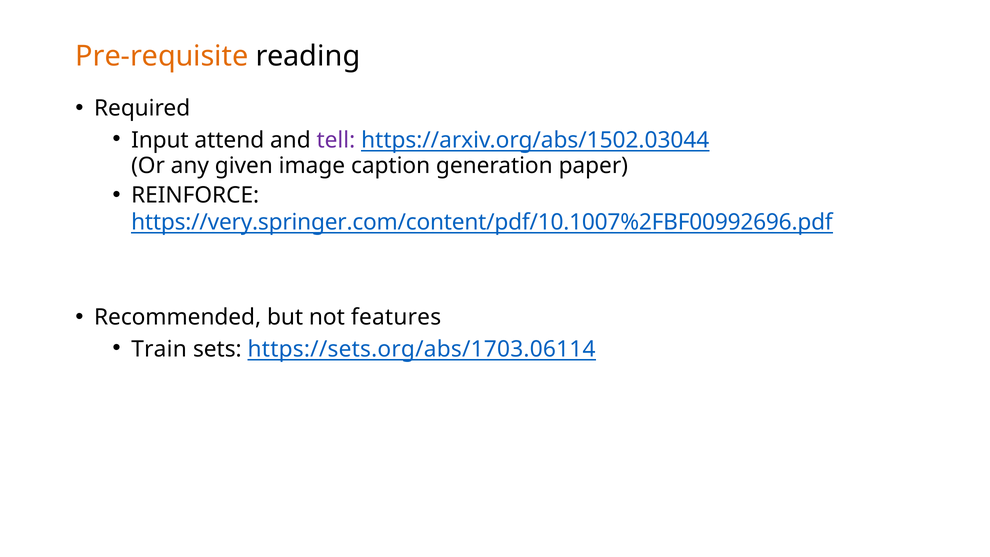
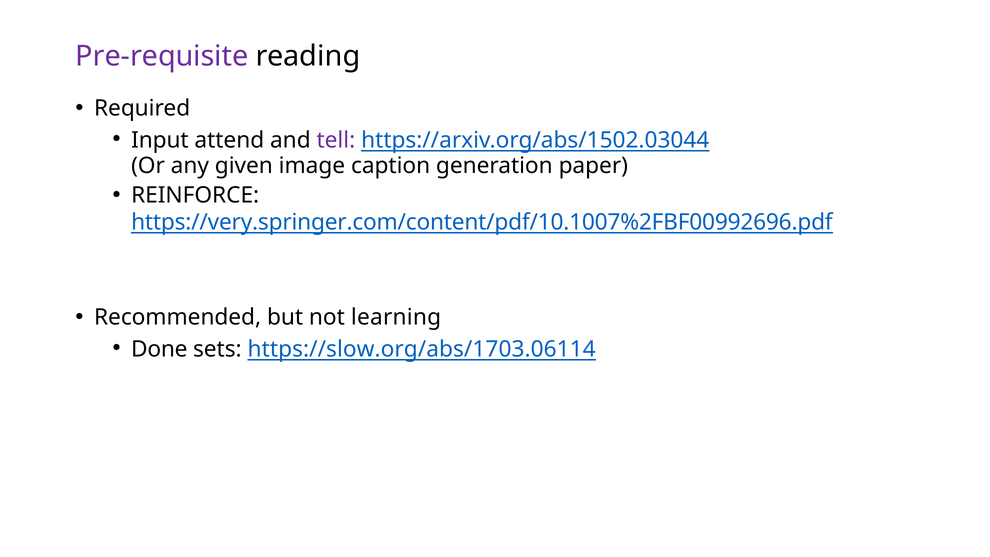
Pre-requisite colour: orange -> purple (162, 56)
features: features -> learning (396, 317)
Train: Train -> Done (159, 349)
https://sets.org/abs/1703.06114: https://sets.org/abs/1703.06114 -> https://slow.org/abs/1703.06114 (422, 349)
